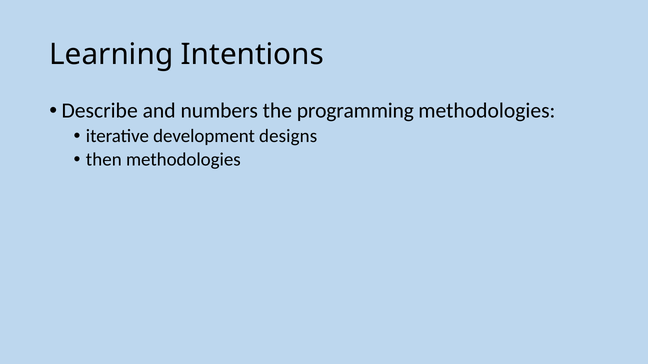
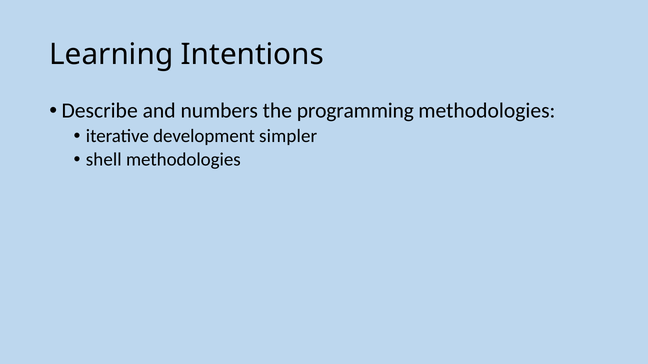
designs: designs -> simpler (288, 136)
then: then -> shell (104, 160)
